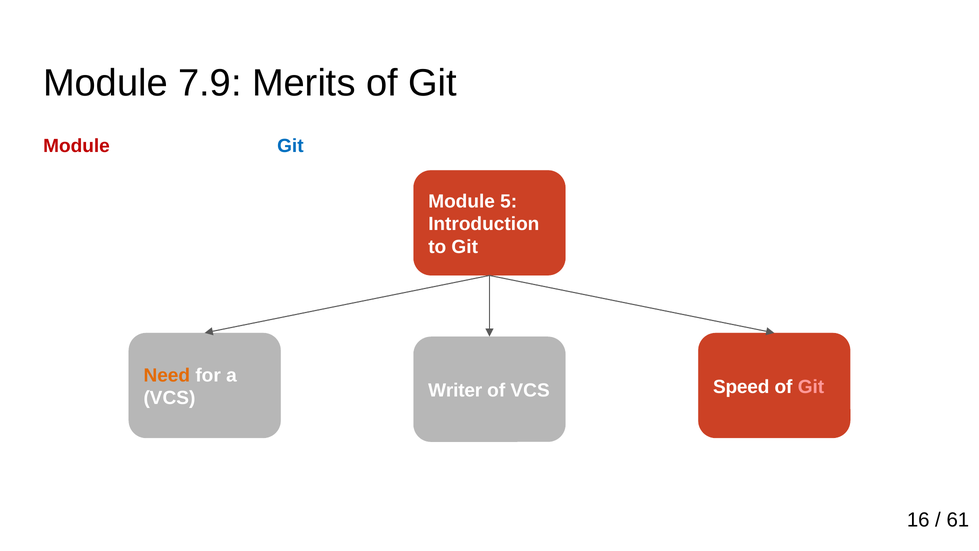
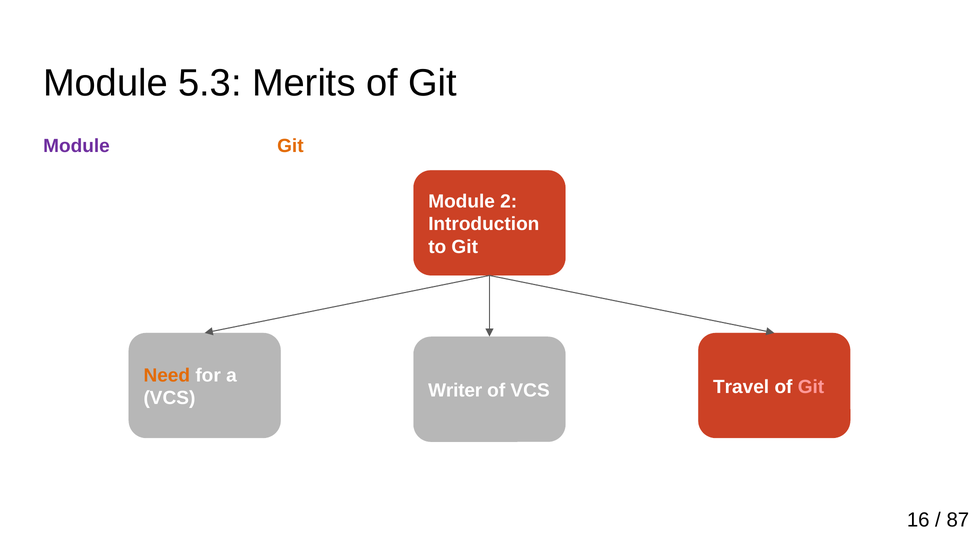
7.9: 7.9 -> 5.3 (210, 83)
Module colour: red -> purple (76, 146)
Git colour: blue -> orange (290, 146)
5: 5 -> 2 (509, 201)
Speed: Speed -> Travel (741, 387)
61: 61 -> 87 (958, 520)
